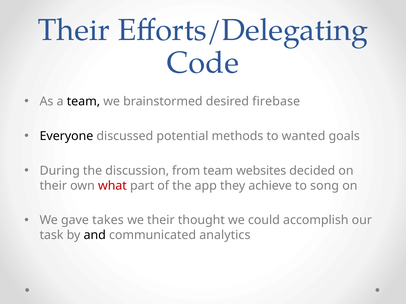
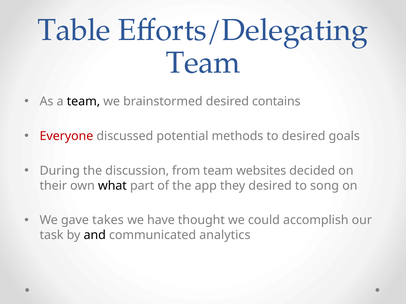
Their: Their -> Table (74, 30)
Code: Code -> Team (203, 63)
firebase: firebase -> contains (276, 102)
Everyone colour: black -> red (66, 136)
to wanted: wanted -> desired (304, 136)
what colour: red -> black (112, 186)
they achieve: achieve -> desired (270, 186)
we their: their -> have (161, 221)
